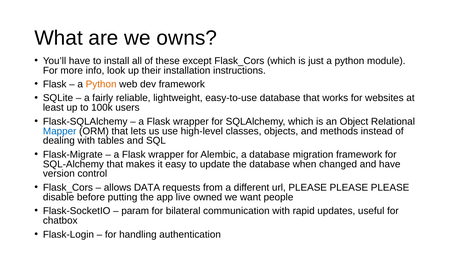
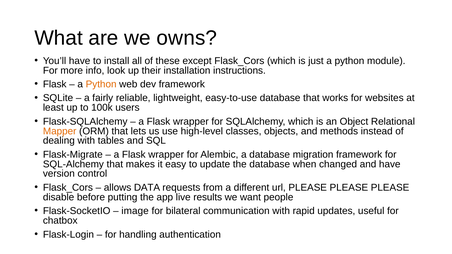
Mapper colour: blue -> orange (60, 131)
owned: owned -> results (208, 197)
param: param -> image (135, 211)
